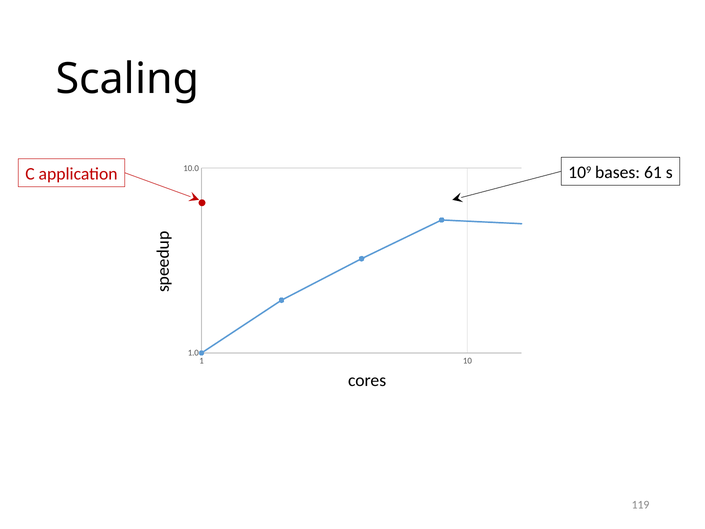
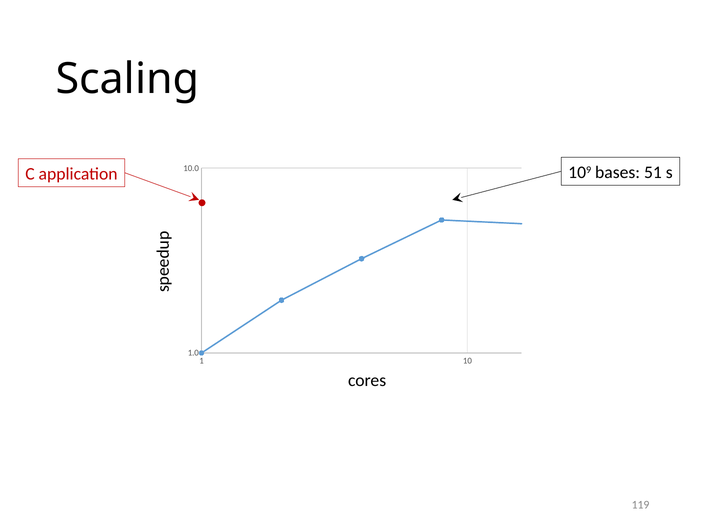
61: 61 -> 51 (653, 172)
